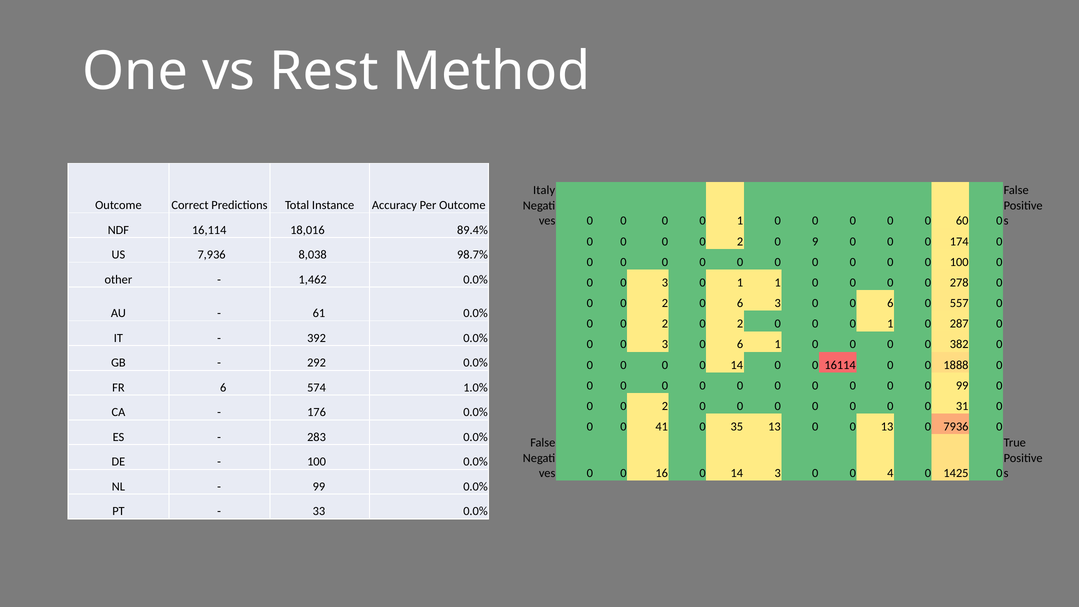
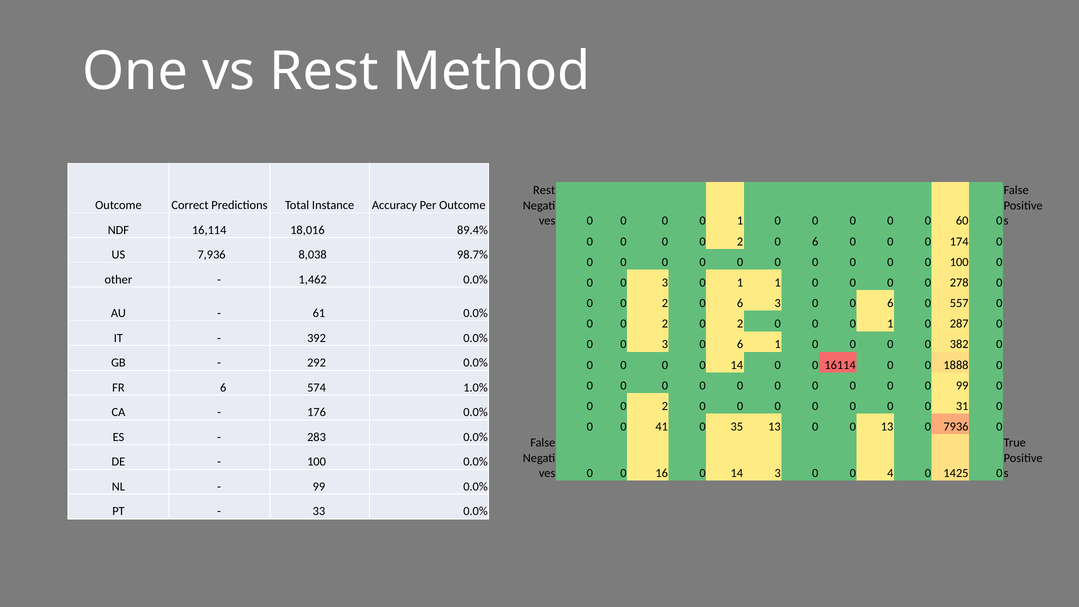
Italy: Italy -> Rest (544, 190)
9: 9 -> 6 (815, 241)
